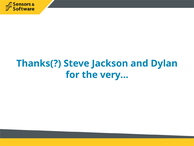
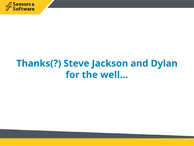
very…: very… -> well… (114, 75)
